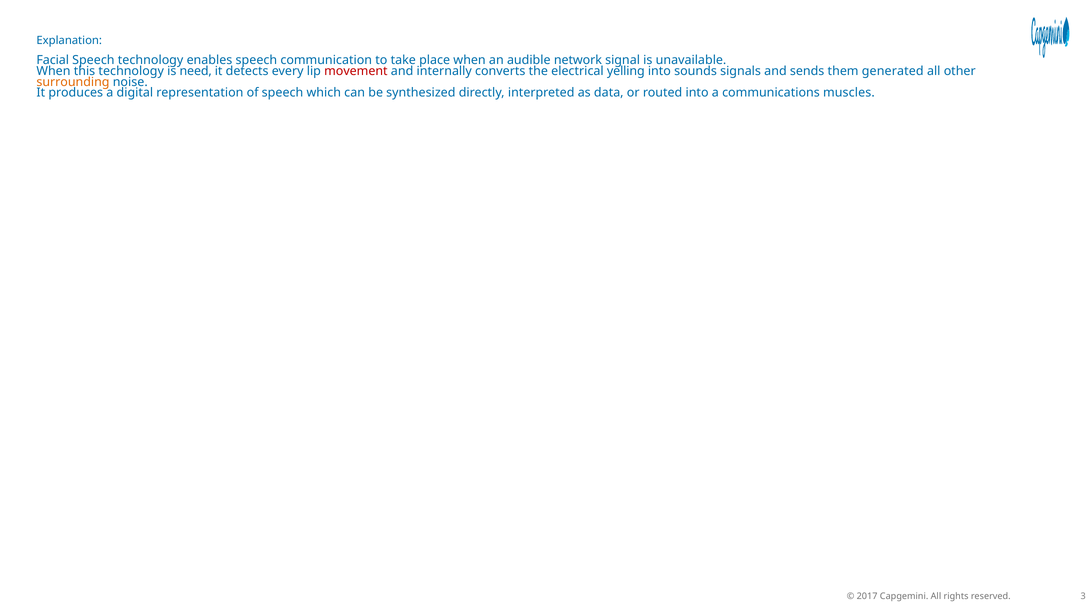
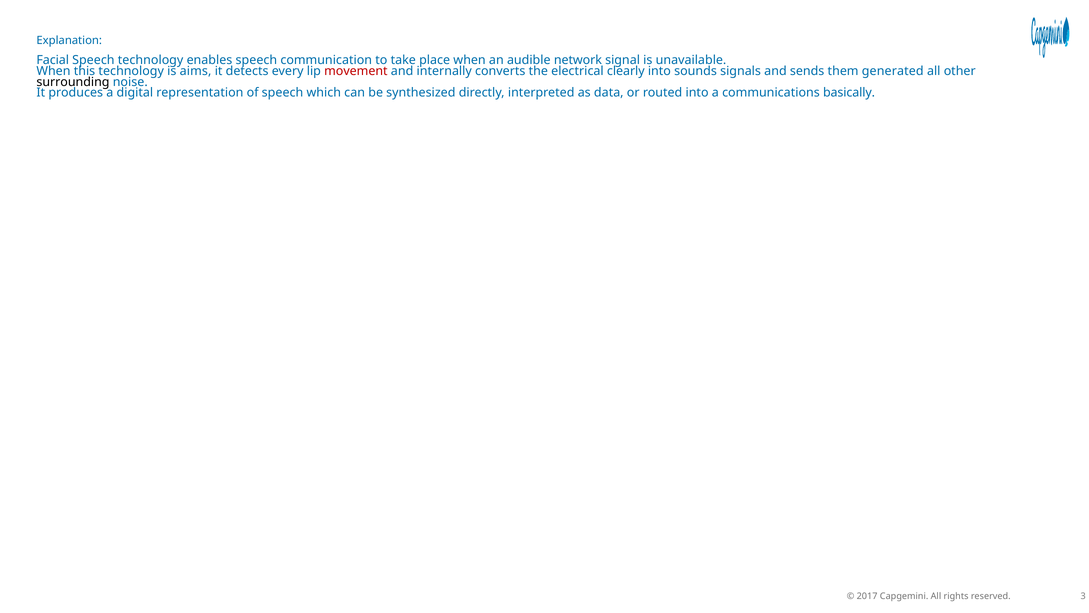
need: need -> aims (196, 71)
yelling: yelling -> clearly (626, 71)
surrounding colour: orange -> black (73, 82)
muscles: muscles -> basically (849, 93)
